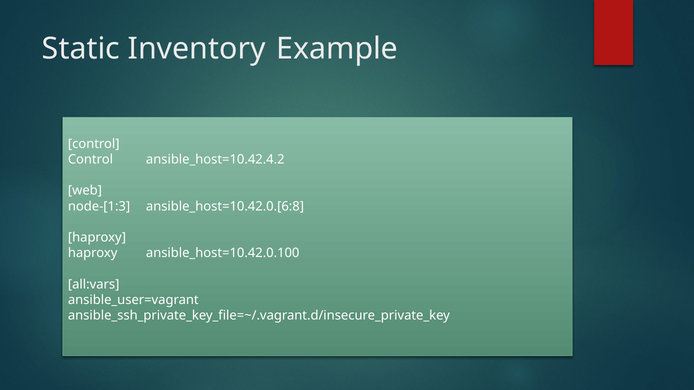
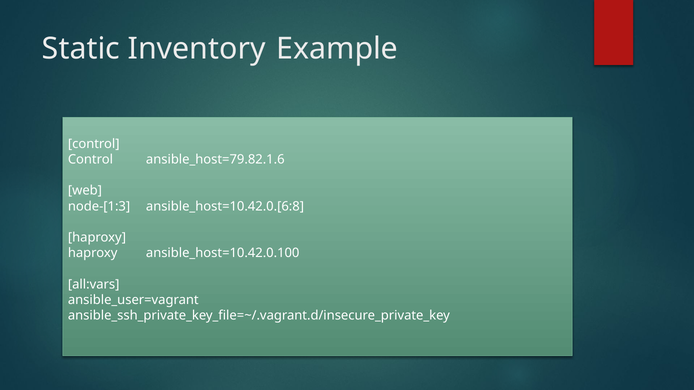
ansible_host=10.42.4.2: ansible_host=10.42.4.2 -> ansible_host=79.82.1.6 (215, 160)
